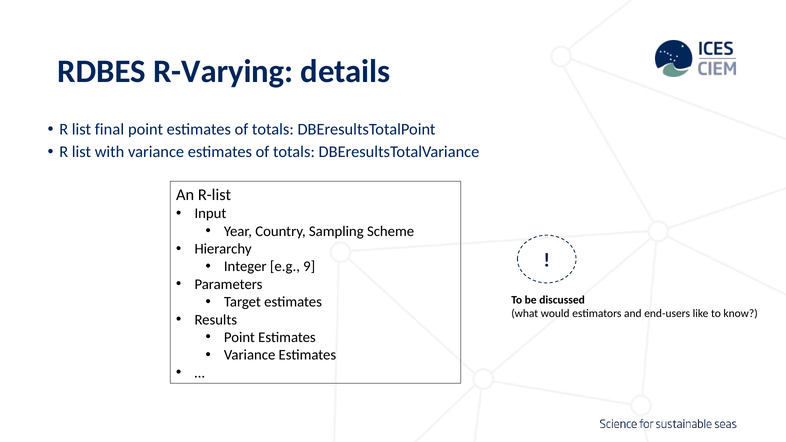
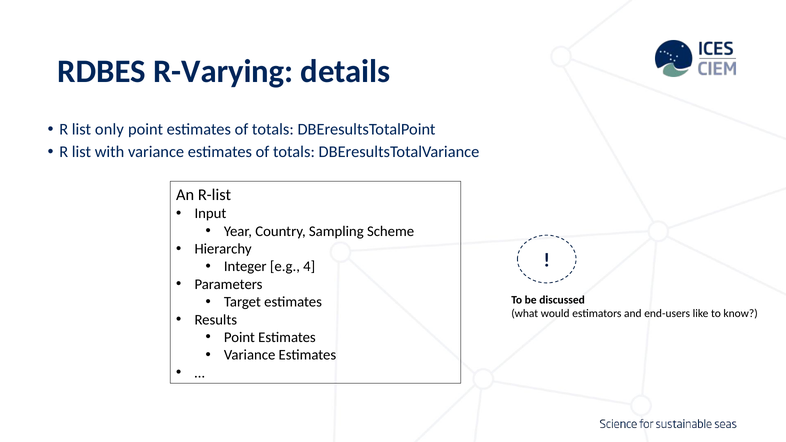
final: final -> only (109, 129)
9: 9 -> 4 (309, 267)
